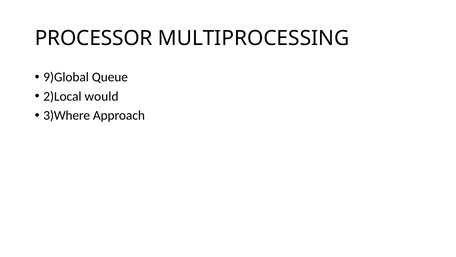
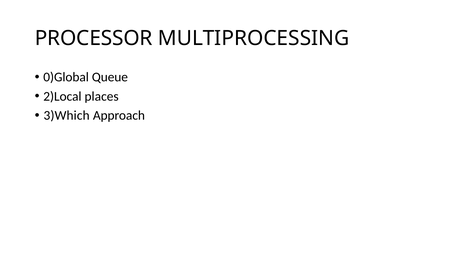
9)Global: 9)Global -> 0)Global (66, 77)
would: would -> places (102, 96)
3)Where: 3)Where -> 3)Which (67, 115)
